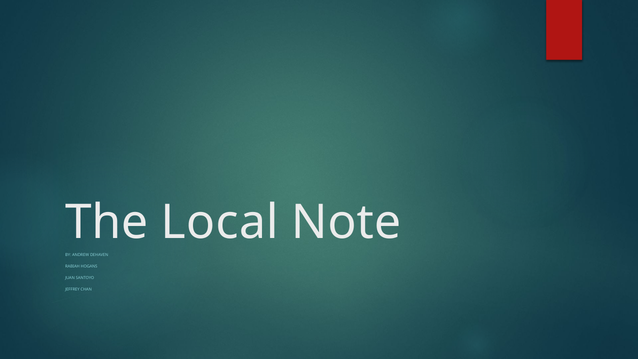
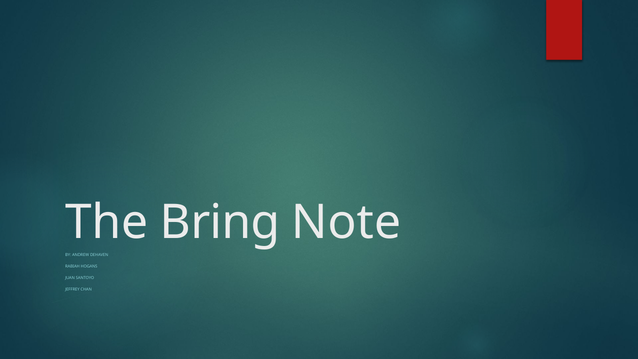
Local: Local -> Bring (220, 222)
